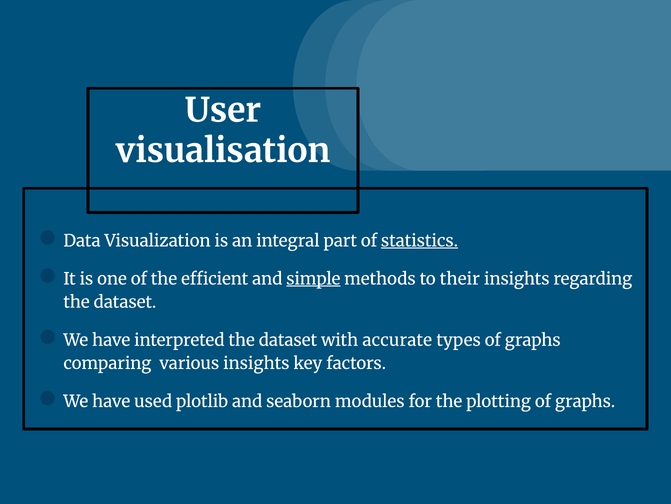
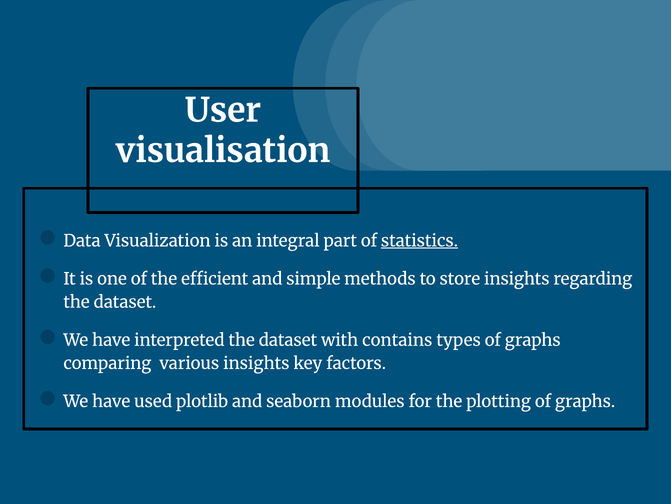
simple underline: present -> none (313, 279)
their: their -> store (460, 279)
accurate: accurate -> contains (397, 340)
